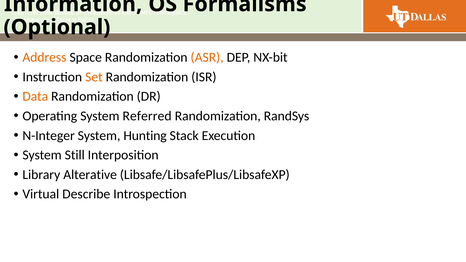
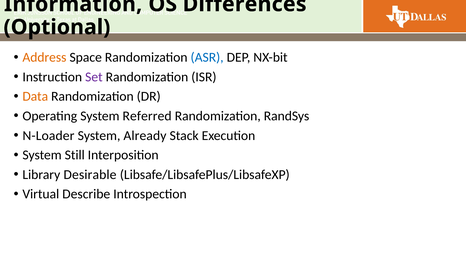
Formalisms: Formalisms -> Differences (245, 4)
ASR colour: orange -> blue (207, 57)
Set colour: orange -> purple (94, 77)
N-Integer: N-Integer -> N-Loader (49, 136)
Hunting: Hunting -> Already (145, 136)
Alterative: Alterative -> Desirable (90, 175)
